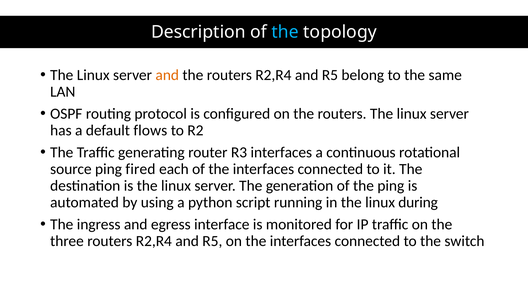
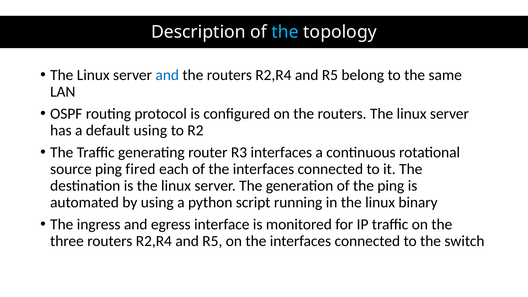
and colour: orange -> blue (167, 75)
default flows: flows -> using (150, 130)
during: during -> binary (418, 202)
